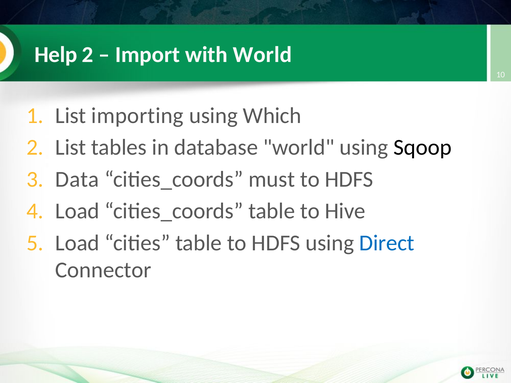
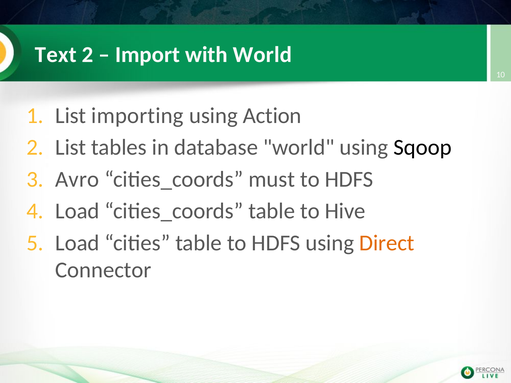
Help: Help -> Text (56, 55)
Which: Which -> Action (272, 116)
Data: Data -> Avro (77, 179)
Direct colour: blue -> orange (387, 243)
